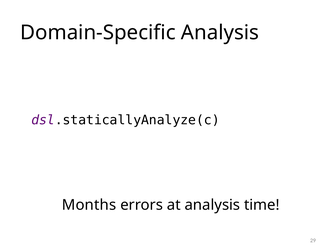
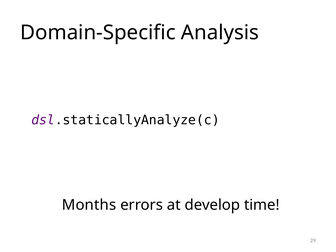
at analysis: analysis -> develop (212, 205)
